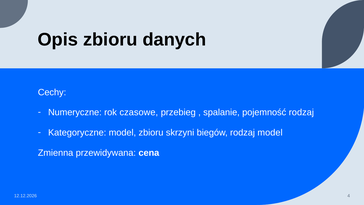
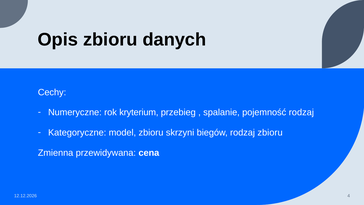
czasowe: czasowe -> kryterium (139, 112)
rodzaj model: model -> zbioru (270, 132)
